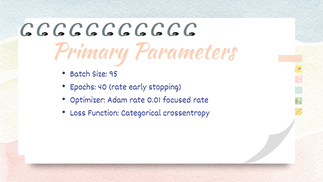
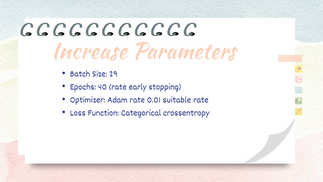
Primary: Primary -> Increase (89, 51)
95: 95 -> 29 (113, 73)
focused: focused -> suitable (177, 99)
